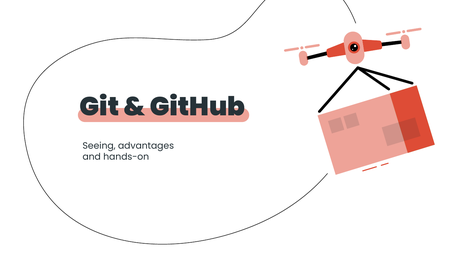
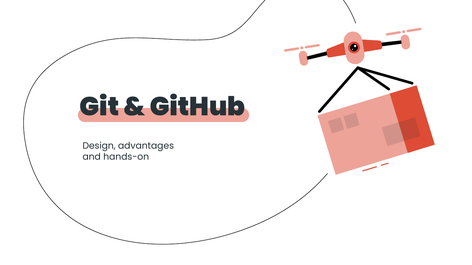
Seeing: Seeing -> Design (99, 146)
